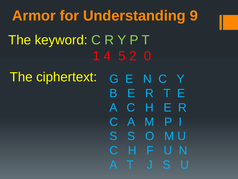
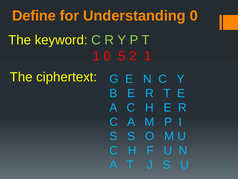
Armor: Armor -> Define (34, 16)
Understanding 9: 9 -> 0 (194, 16)
1 4: 4 -> 0 (107, 56)
2 0: 0 -> 1 (148, 56)
